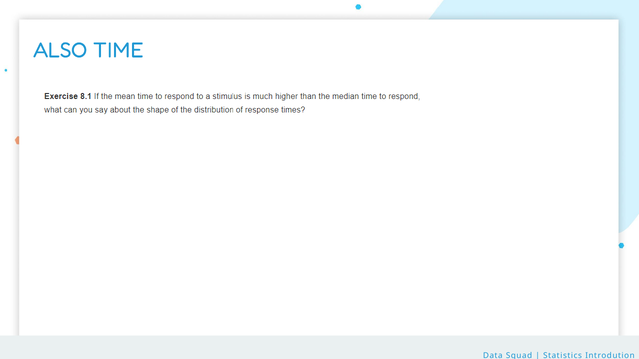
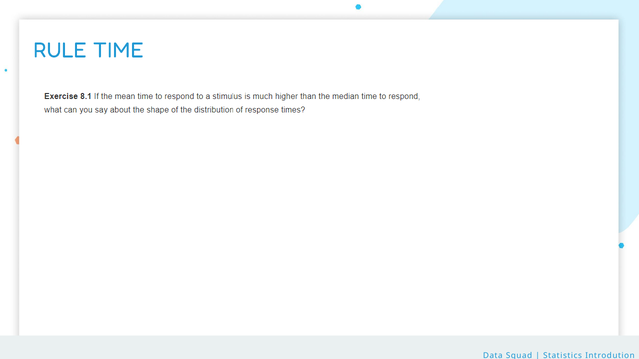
ALSO: ALSO -> RULE (60, 50)
